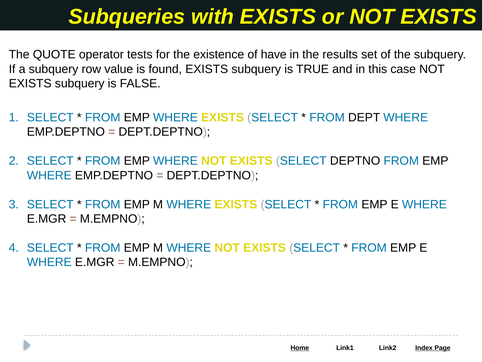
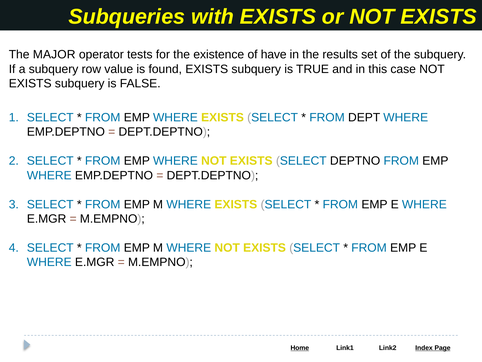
QUOTE: QUOTE -> MAJOR (54, 55)
